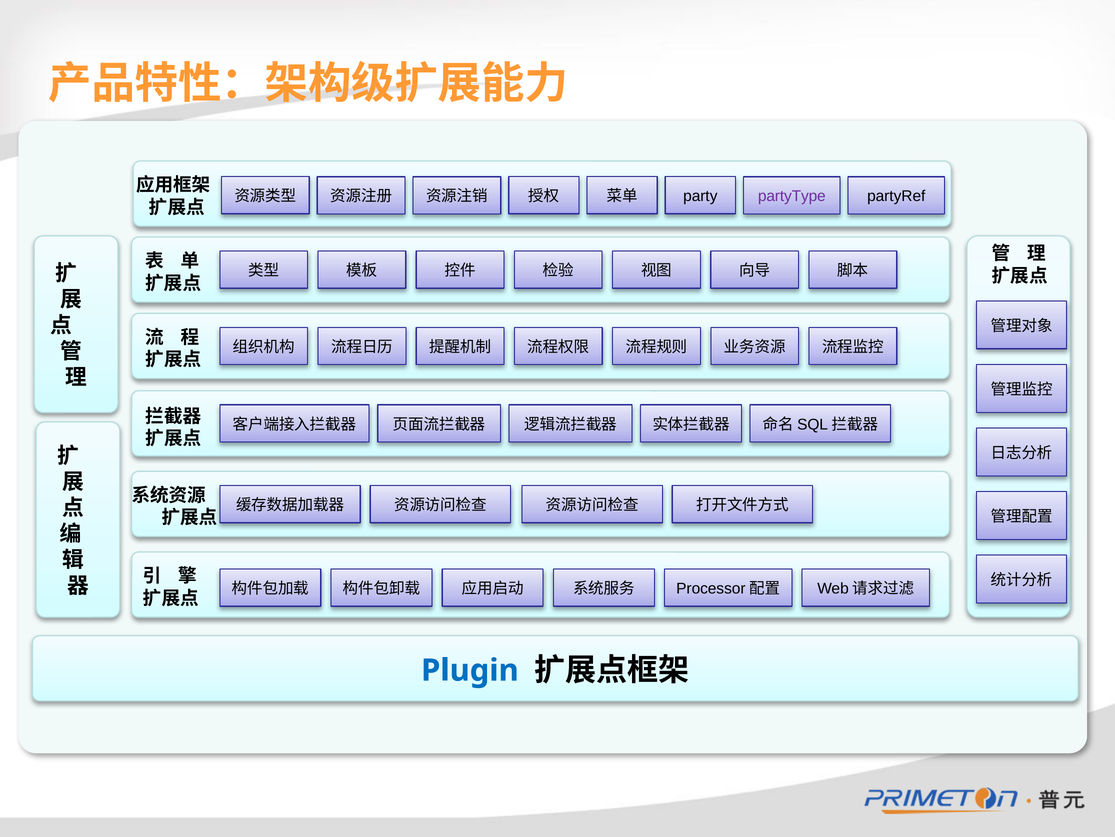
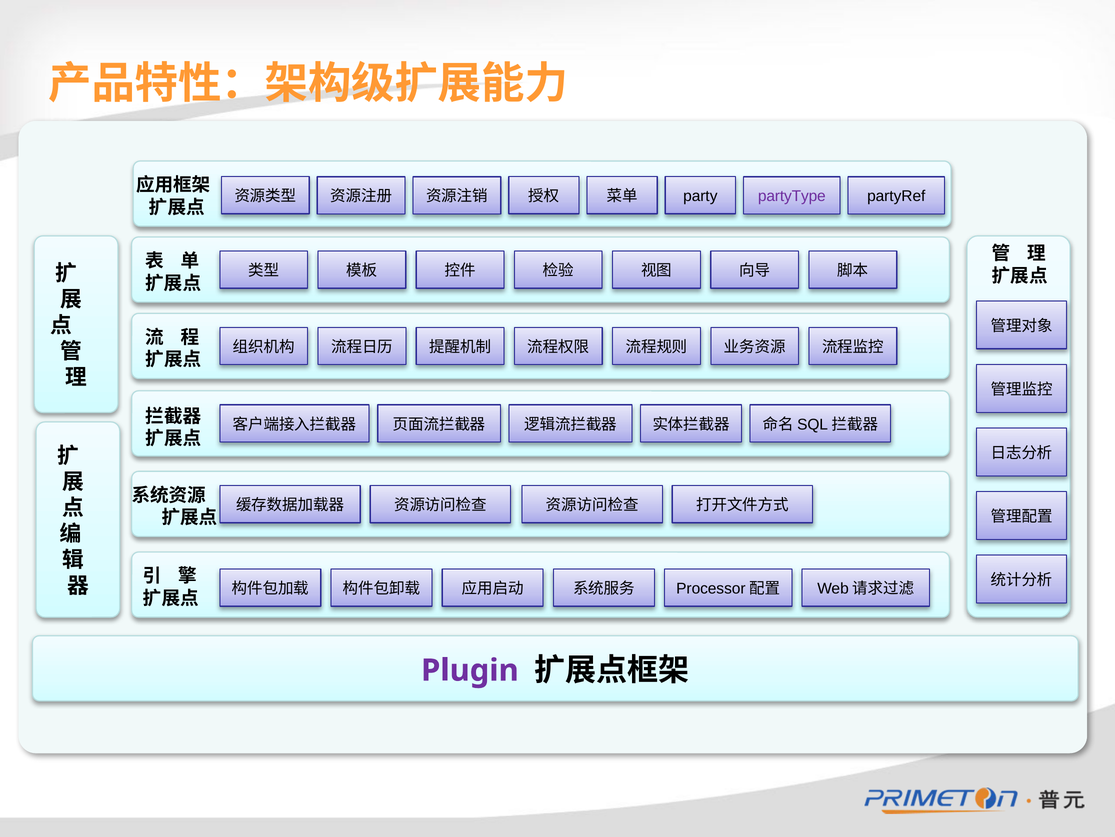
Plugin colour: blue -> purple (470, 670)
